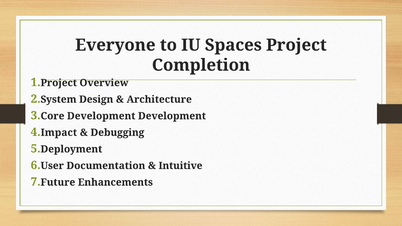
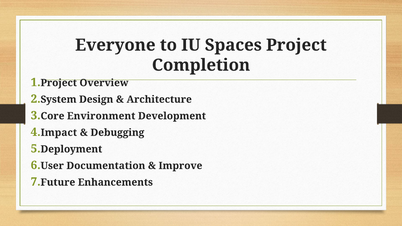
Core Development: Development -> Environment (101, 116)
Intuitive: Intuitive -> Improve (180, 166)
